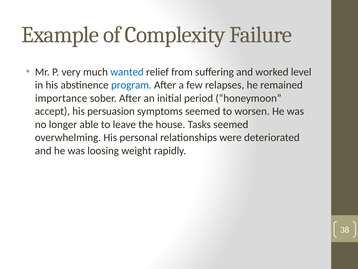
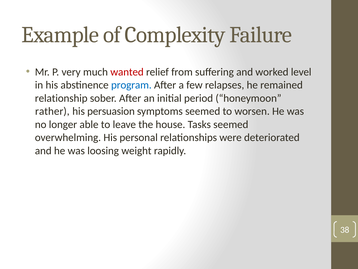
wanted colour: blue -> red (127, 72)
importance: importance -> relationship (61, 98)
accept: accept -> rather (52, 111)
